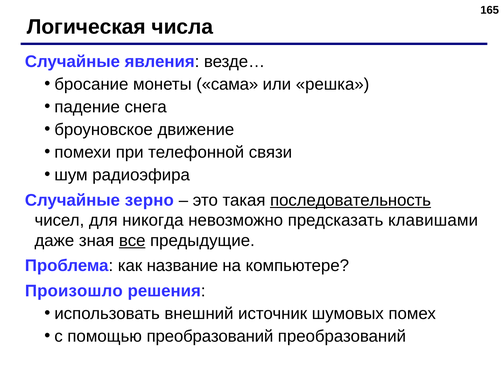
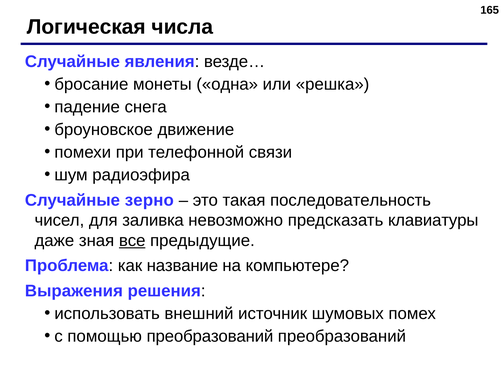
сама: сама -> одна (227, 84)
последовательность underline: present -> none (351, 200)
никогда: никогда -> заливка (153, 220)
клавишами: клавишами -> клавиатуры (433, 220)
Произошло: Произошло -> Выражения (74, 291)
